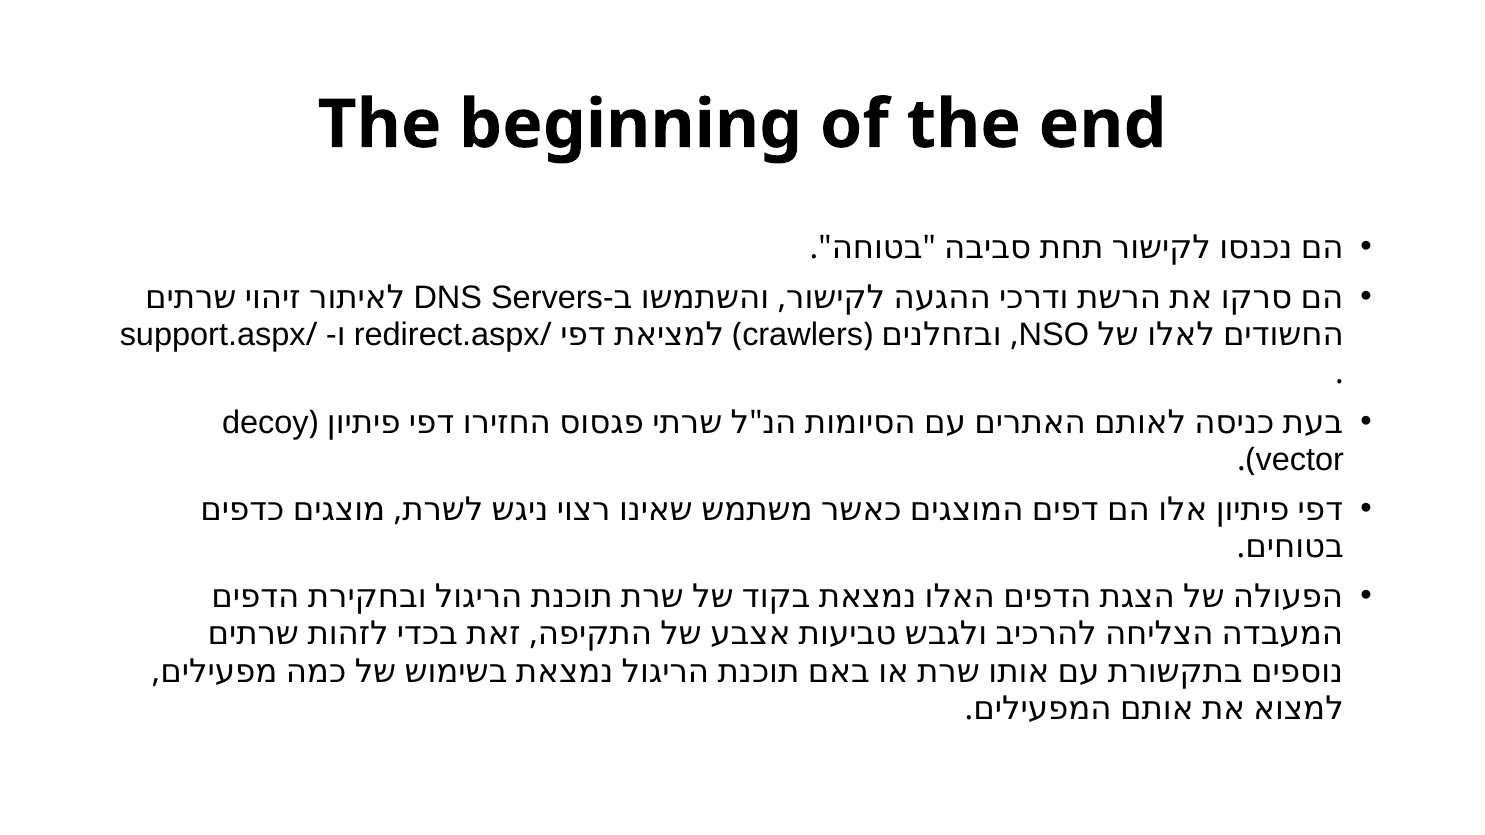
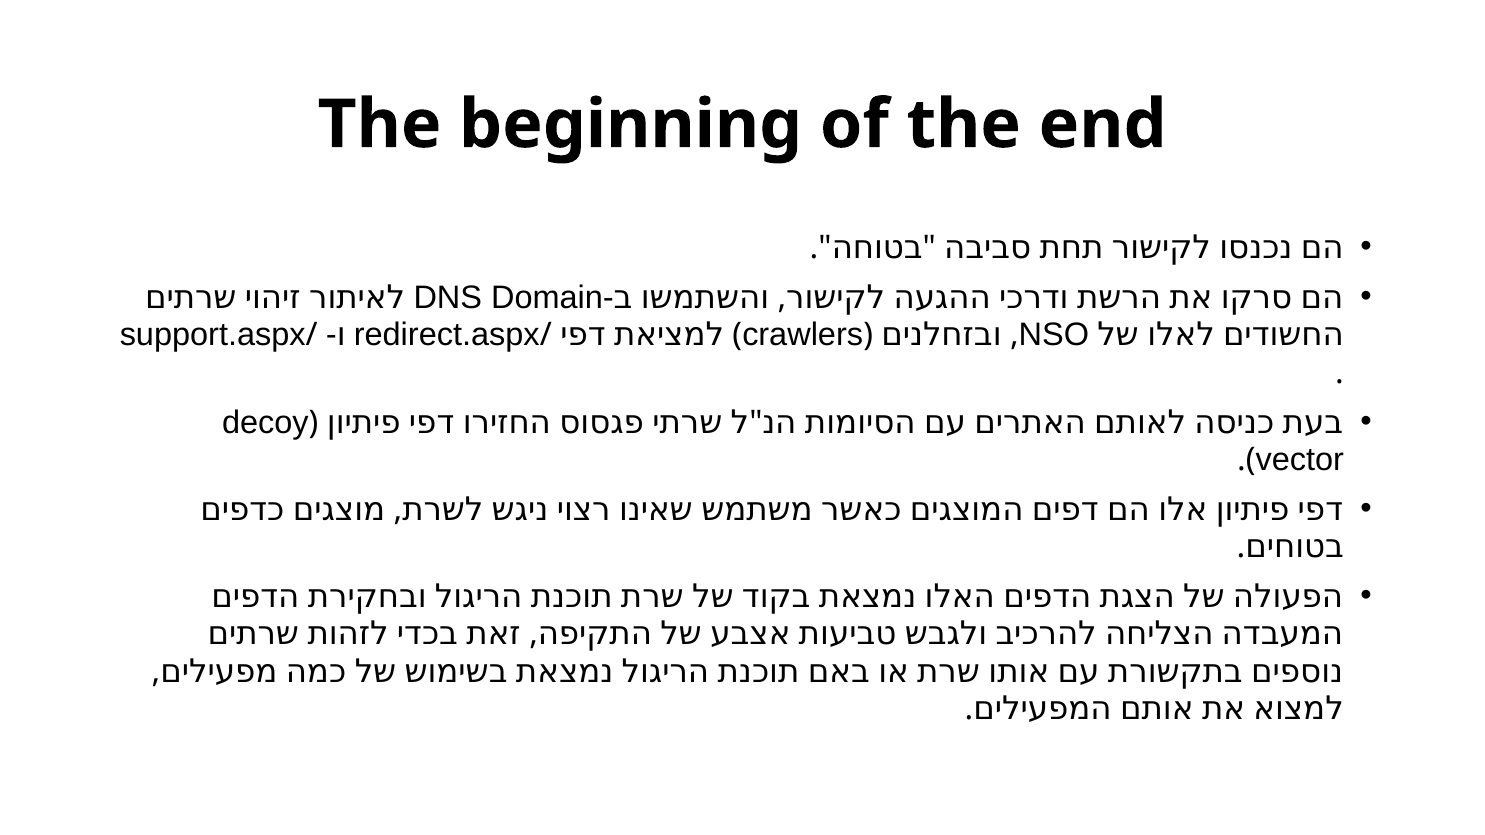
Servers: Servers -> Domain (547, 298)
